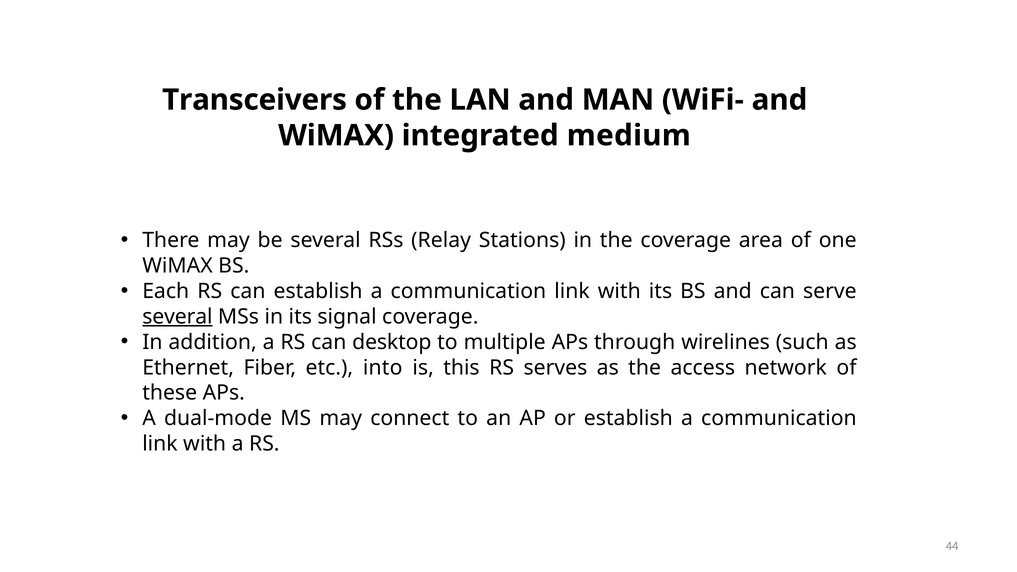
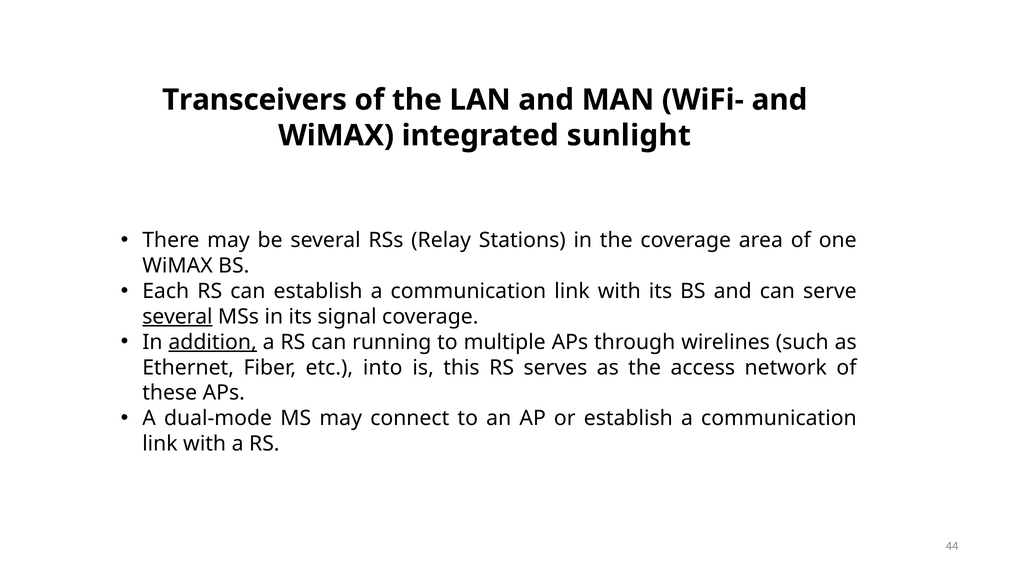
medium: medium -> sunlight (629, 135)
addition underline: none -> present (213, 342)
desktop: desktop -> running (392, 342)
